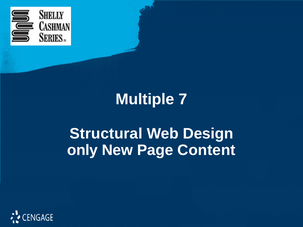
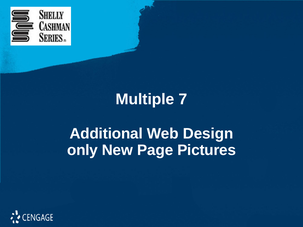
Structural: Structural -> Additional (106, 134)
Content: Content -> Pictures (207, 150)
